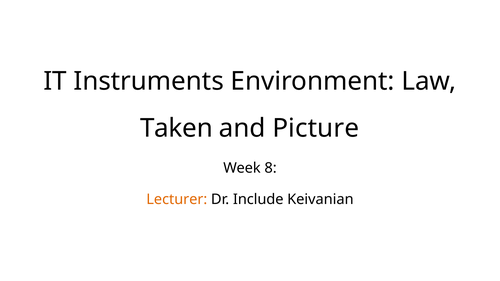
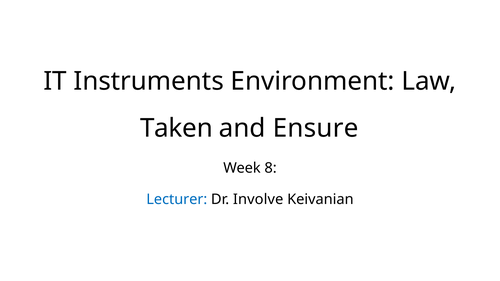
Picture: Picture -> Ensure (316, 128)
Lecturer colour: orange -> blue (177, 200)
Include: Include -> Involve (258, 200)
